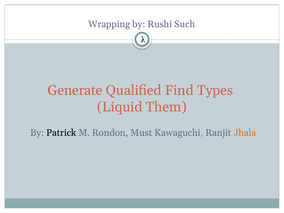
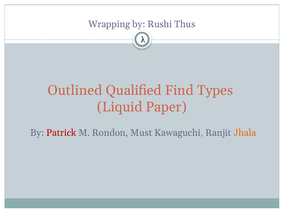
Such: Such -> Thus (185, 24)
Generate: Generate -> Outlined (75, 90)
Them: Them -> Paper (166, 107)
Patrick colour: black -> red (61, 133)
